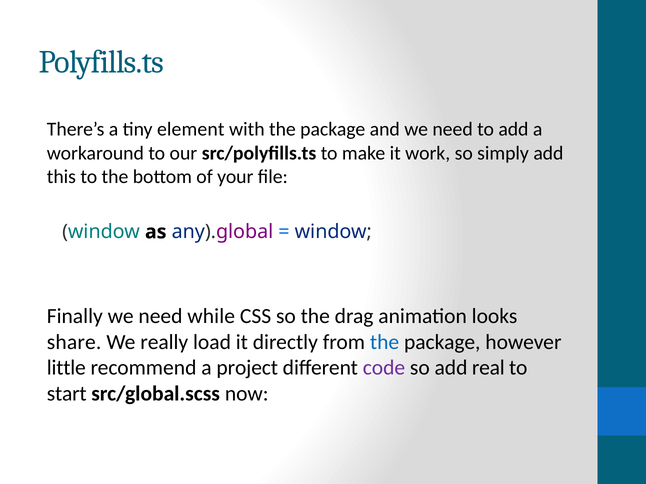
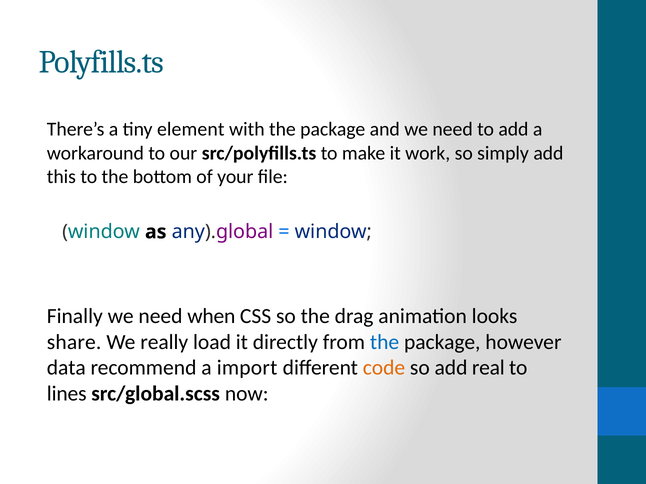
while: while -> when (211, 317)
little: little -> data (66, 368)
project: project -> import (247, 368)
code colour: purple -> orange (384, 368)
start: start -> lines (67, 394)
